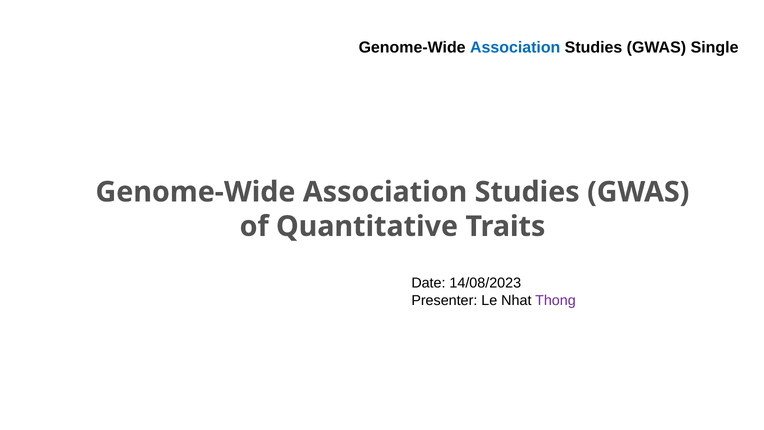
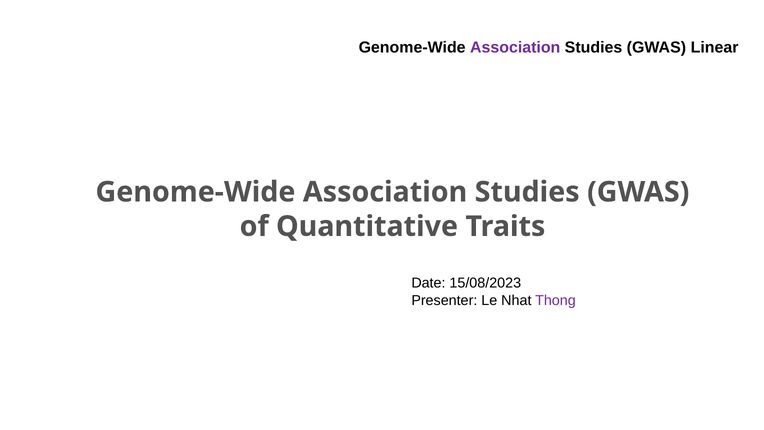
Association colour: blue -> purple (515, 48)
Single: Single -> Linear (715, 48)
14/08/2023: 14/08/2023 -> 15/08/2023 (485, 283)
